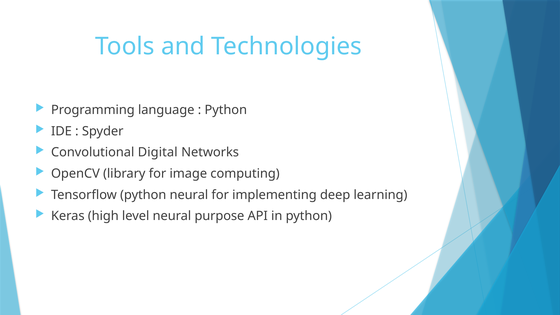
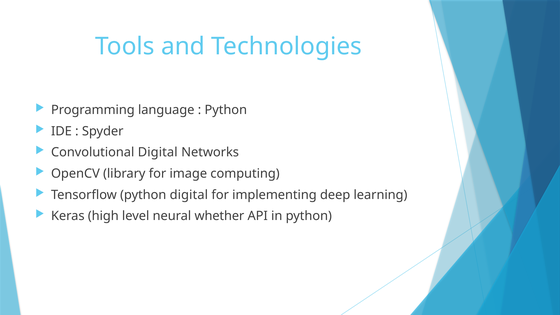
python neural: neural -> digital (189, 195)
purpose: purpose -> whether (219, 216)
